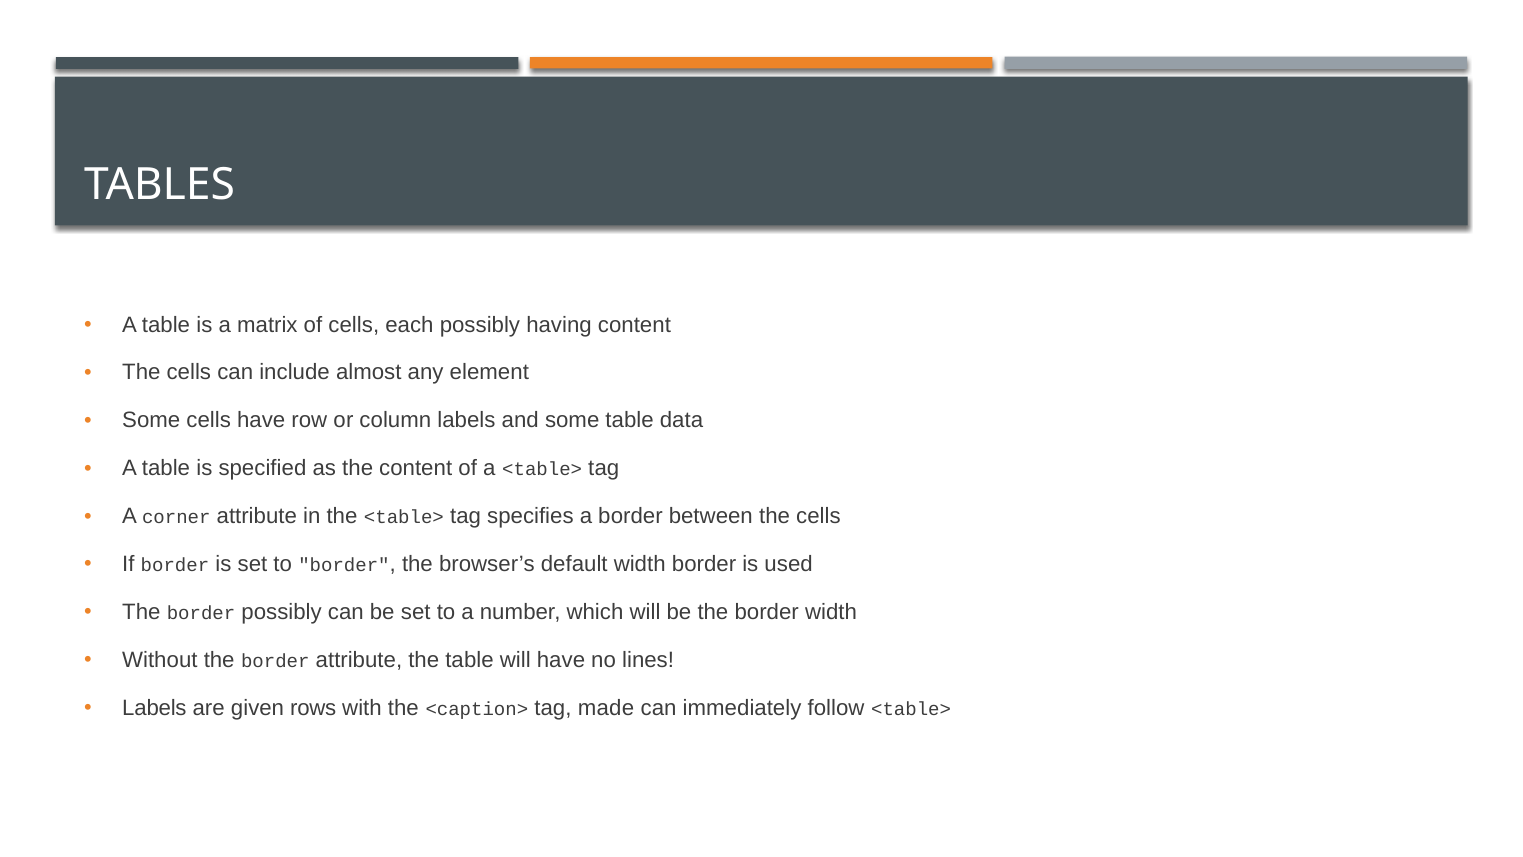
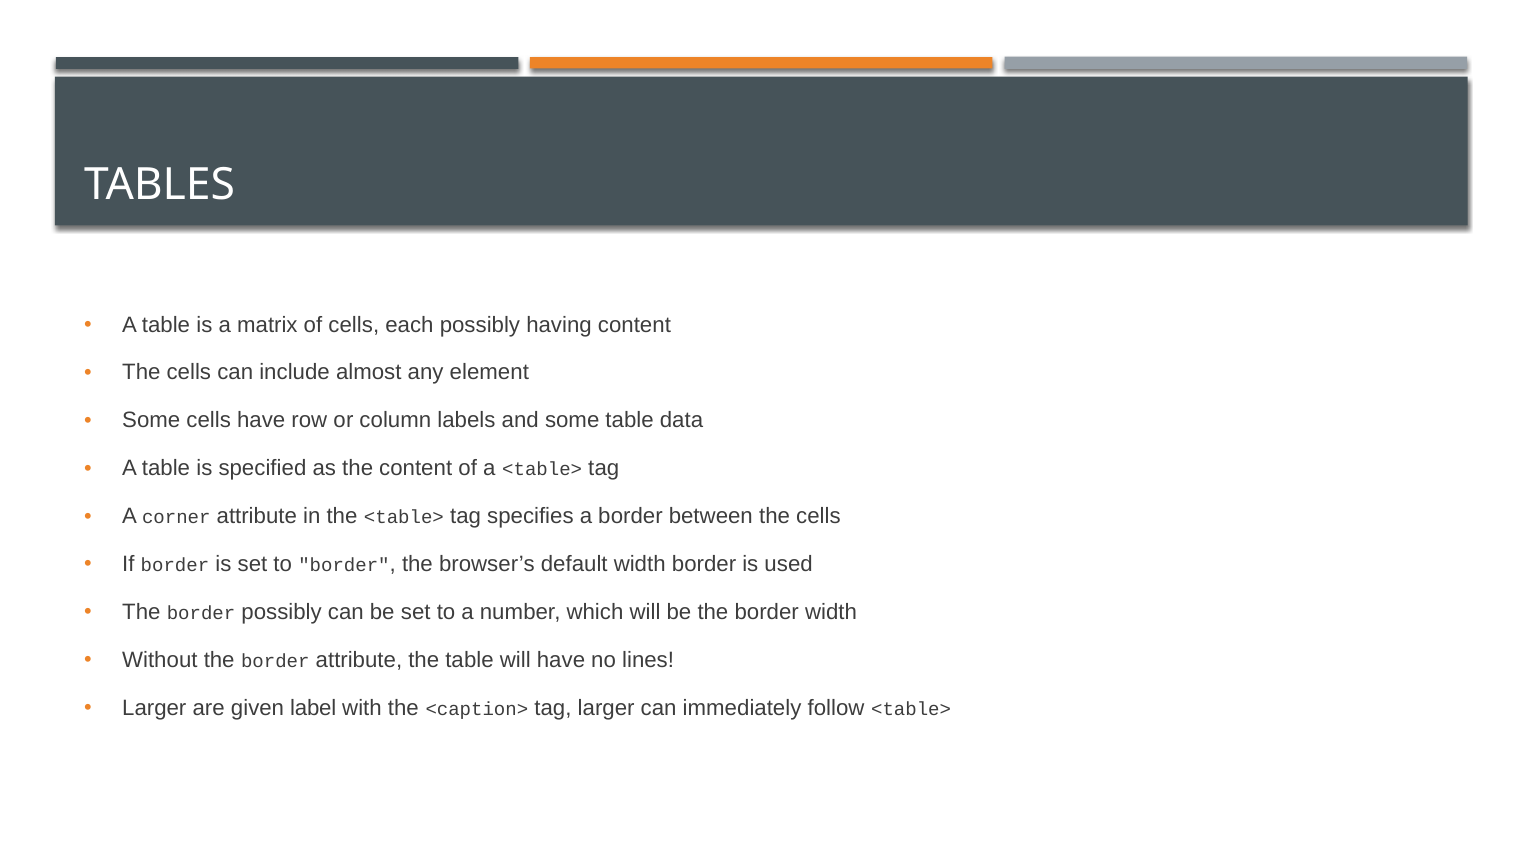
Labels: Labels -> Larger (154, 707)
rows: rows -> label (313, 707)
tag made: made -> larger (606, 707)
